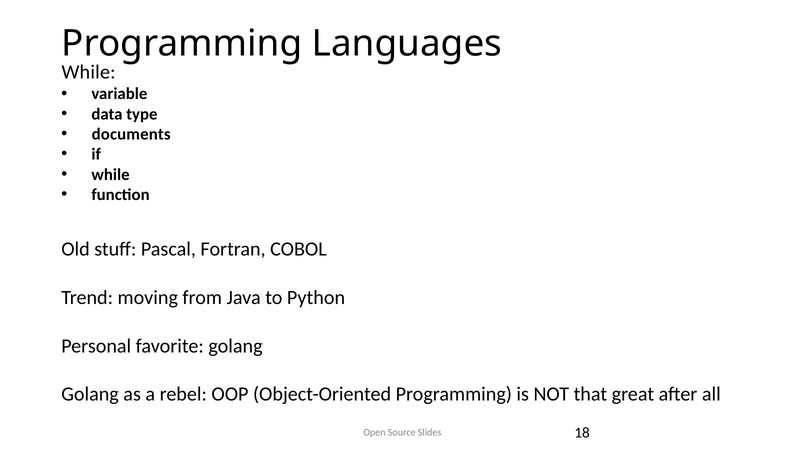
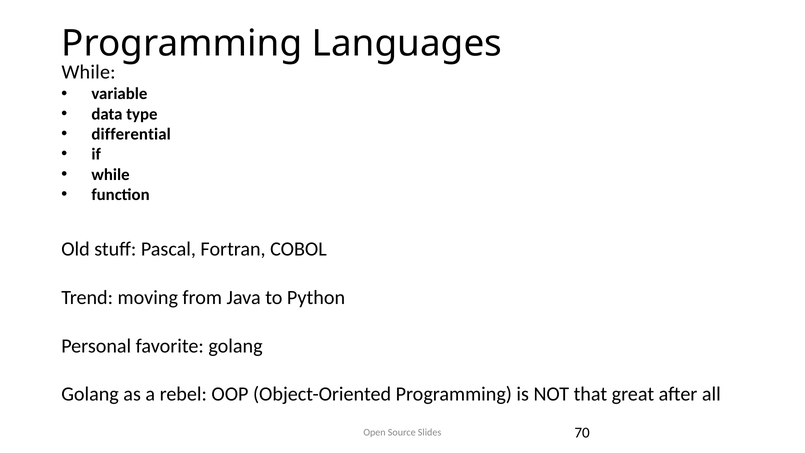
documents: documents -> differential (131, 134)
18: 18 -> 70 (582, 433)
